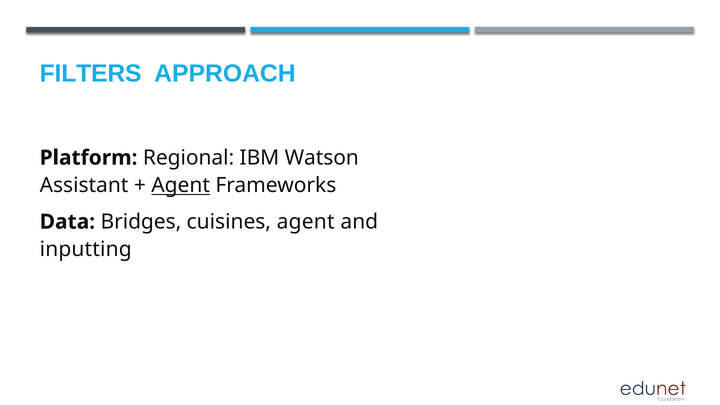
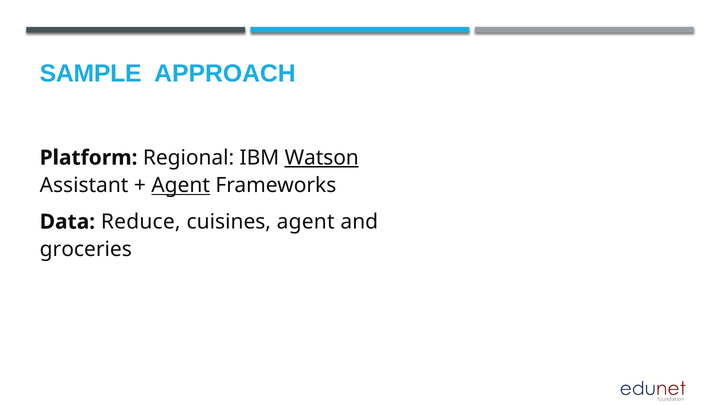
FILTERS: FILTERS -> SAMPLE (91, 74)
Watson underline: none -> present (322, 158)
Bridges: Bridges -> Reduce (141, 222)
inputting: inputting -> groceries (86, 249)
